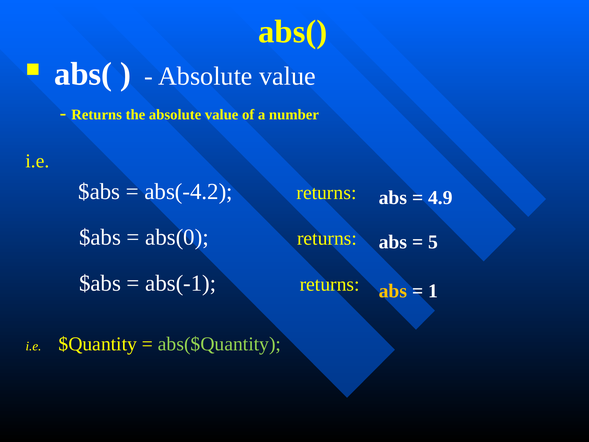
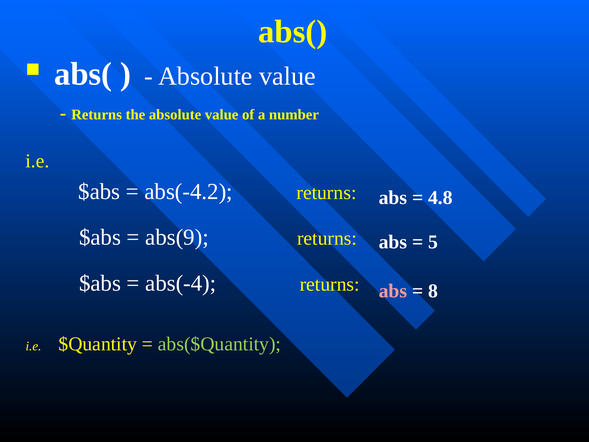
4.9: 4.9 -> 4.8 (440, 198)
abs(0: abs(0 -> abs(9 (177, 237)
abs(-1: abs(-1 -> abs(-4 (181, 283)
abs colour: yellow -> pink (393, 291)
1: 1 -> 8 (433, 291)
